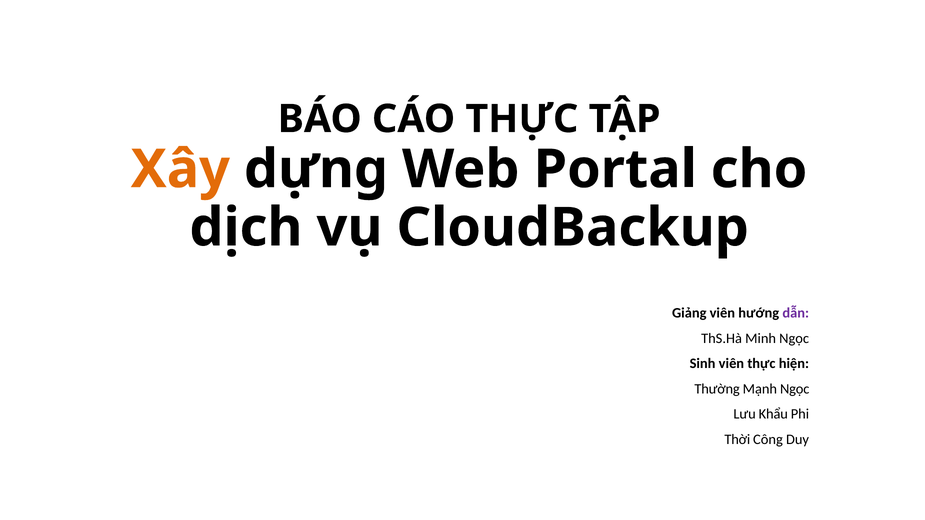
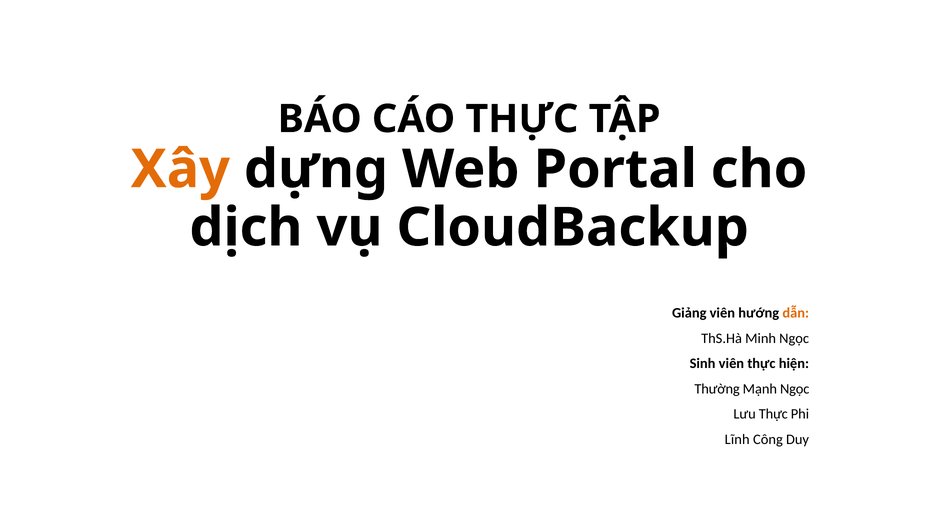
dẫn colour: purple -> orange (796, 313)
Lưu Khẩu: Khẩu -> Thực (773, 414)
Thời: Thời -> Lĩnh (737, 440)
